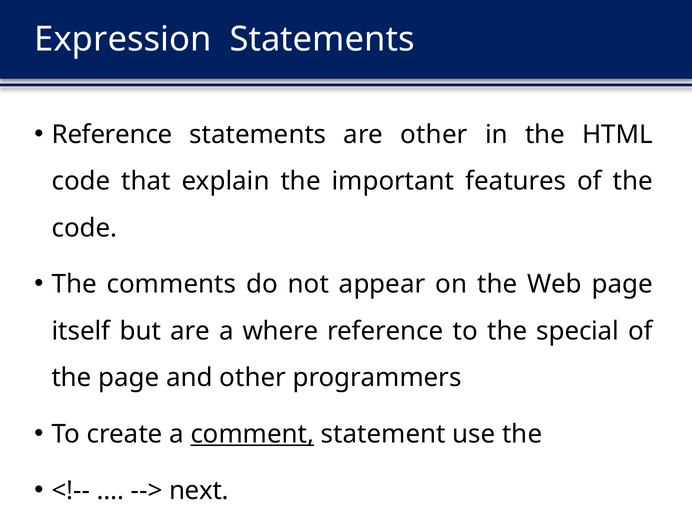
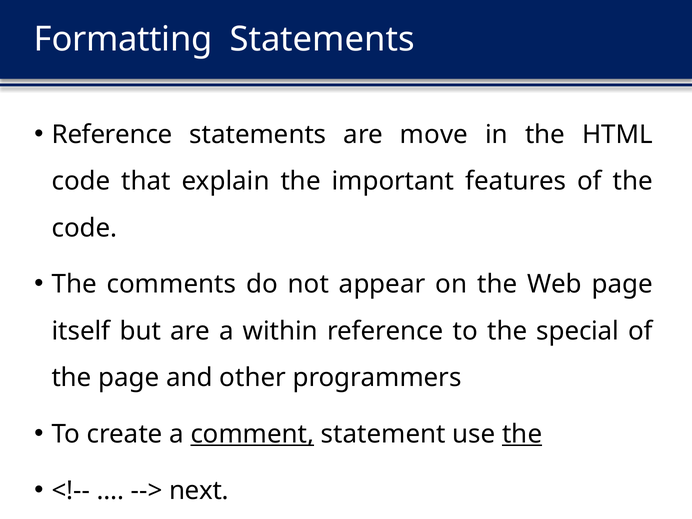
Expression: Expression -> Formatting (123, 39)
are other: other -> move (434, 134)
where: where -> within (280, 331)
the underline: none -> present (522, 434)
